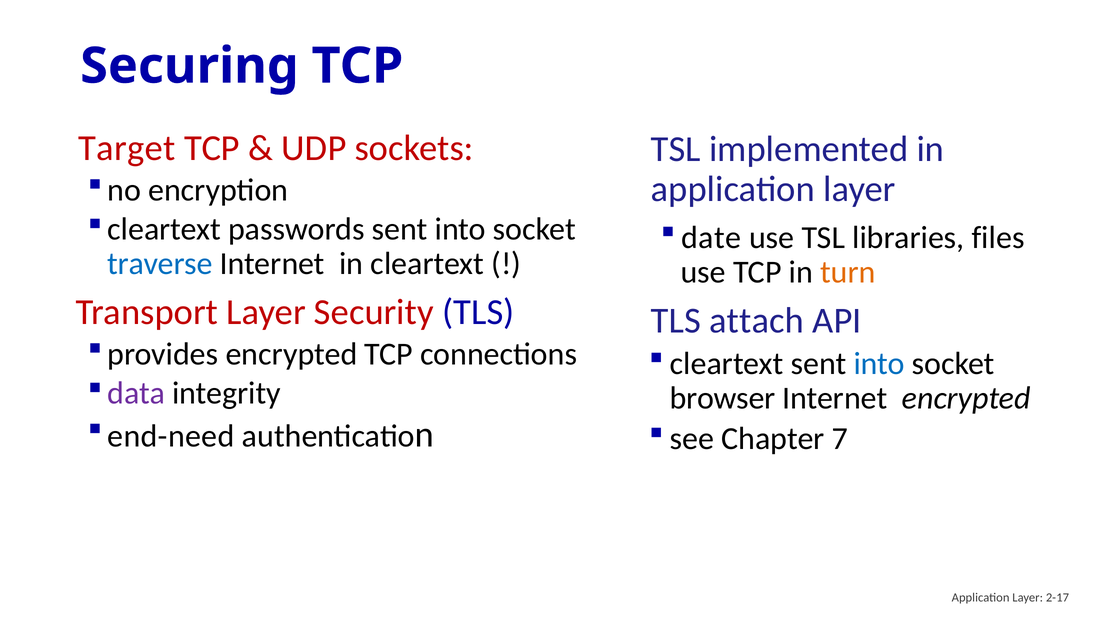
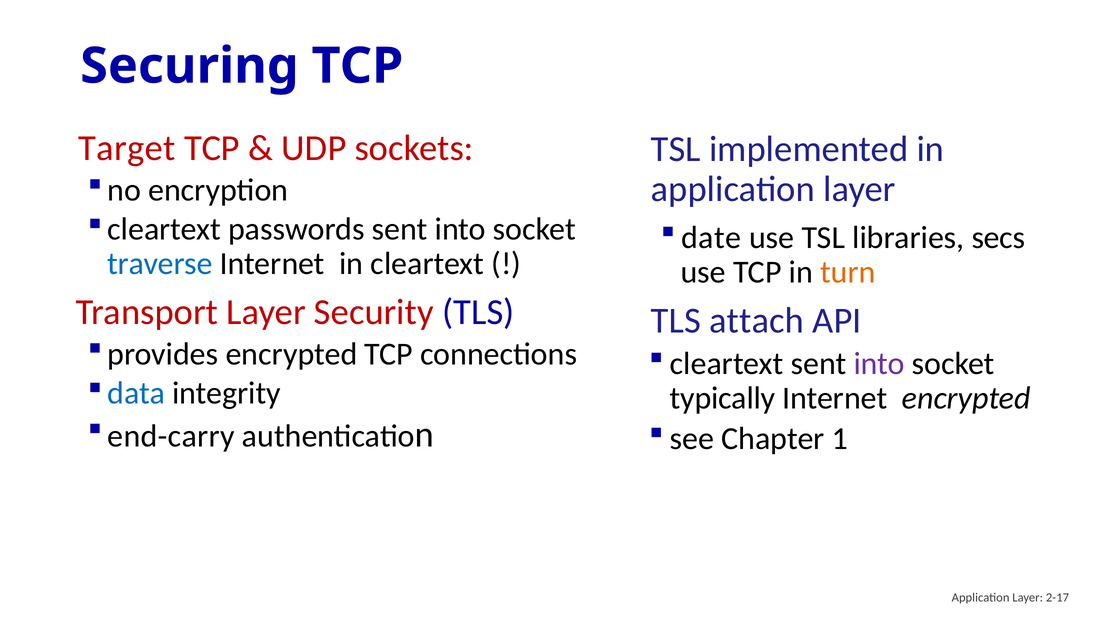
files: files -> secs (998, 237)
into colour: blue -> purple (879, 363)
data colour: purple -> blue (136, 393)
browser: browser -> typically (723, 398)
end-need: end-need -> end-carry (171, 436)
7: 7 -> 1 (840, 438)
